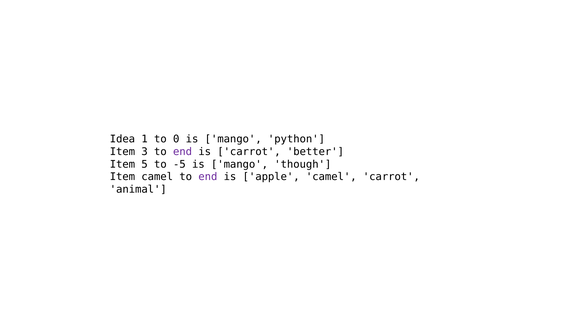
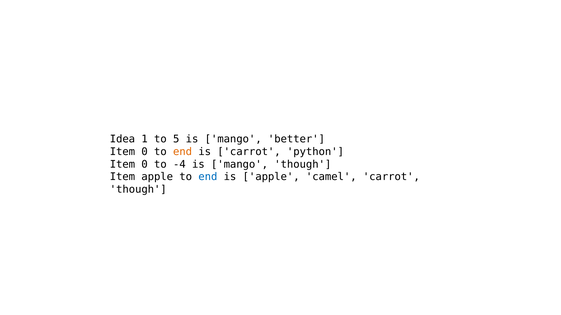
0: 0 -> 5 (176, 139)
python: python -> better (296, 139)
3: 3 -> 0 (145, 152)
end colour: purple -> orange (183, 152)
better: better -> python (315, 152)
5: 5 -> 0 (145, 165)
-5: -5 -> -4 (179, 165)
Item camel: camel -> apple (157, 177)
end colour: purple -> blue (208, 177)
animal: animal -> though (138, 190)
